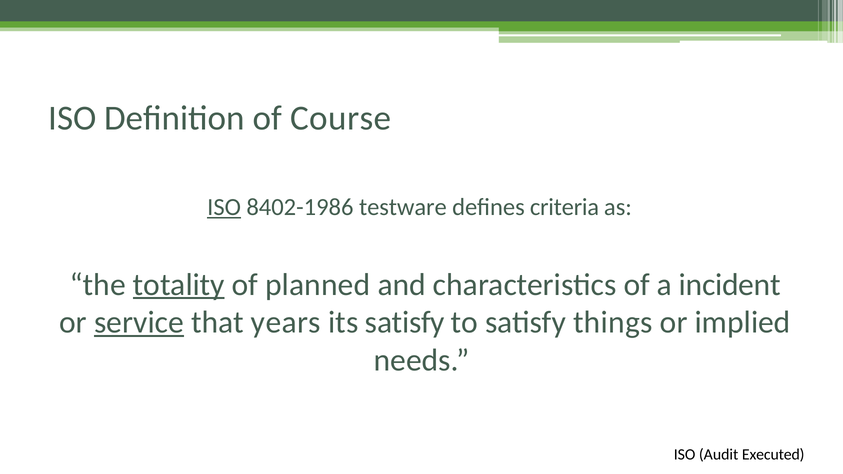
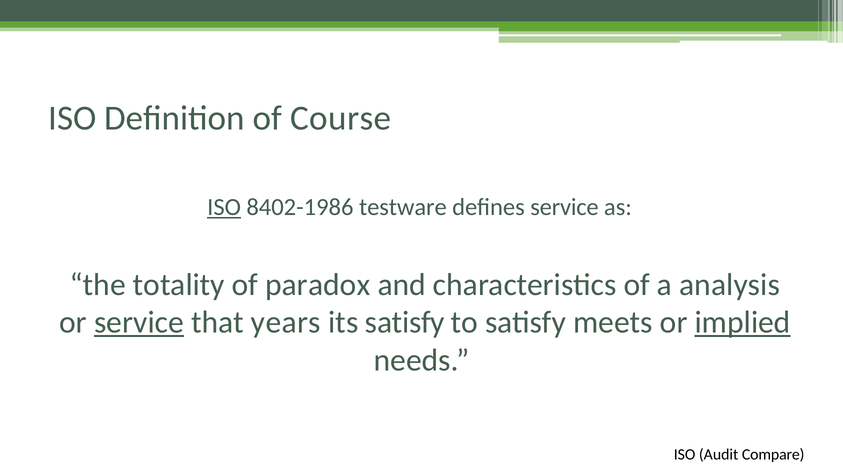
defines criteria: criteria -> service (565, 207)
totality underline: present -> none (179, 285)
planned: planned -> paradox (318, 285)
incident: incident -> analysis (730, 285)
things: things -> meets (613, 323)
implied underline: none -> present (743, 323)
Executed: Executed -> Compare (773, 455)
